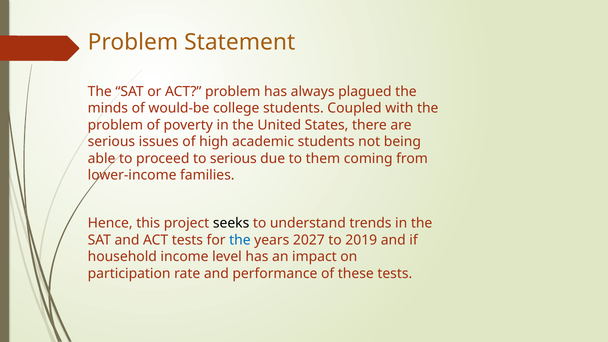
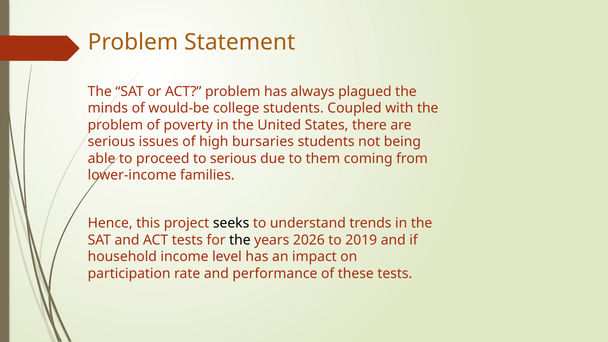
academic: academic -> bursaries (263, 142)
the colour: blue -> black (240, 240)
2027: 2027 -> 2026 (309, 240)
